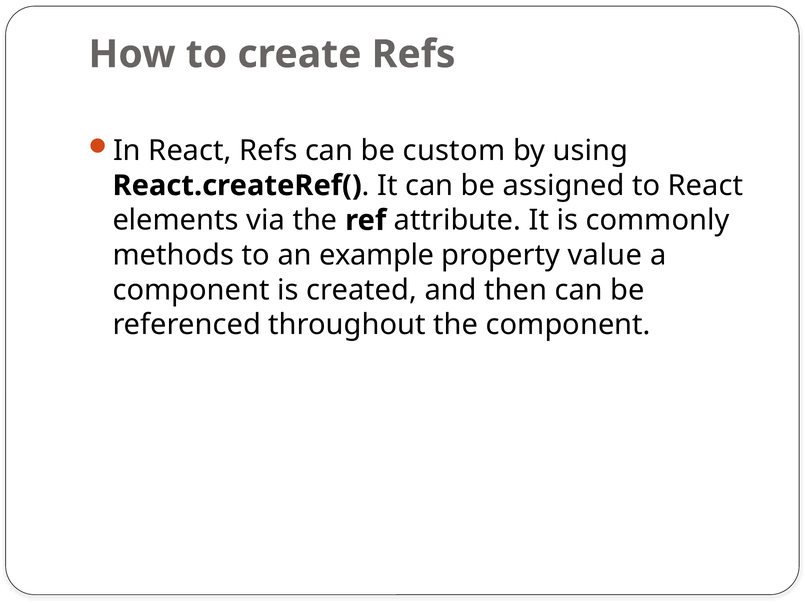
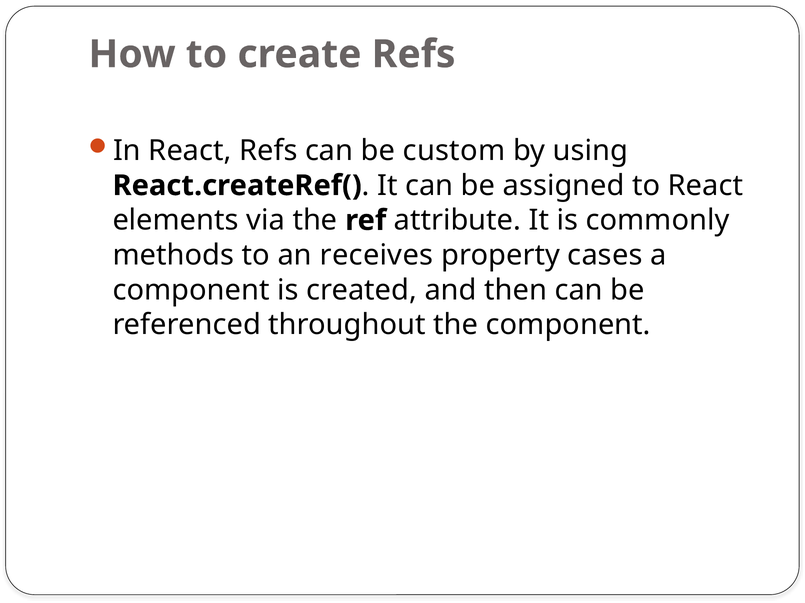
example: example -> receives (376, 255)
value: value -> cases (605, 255)
